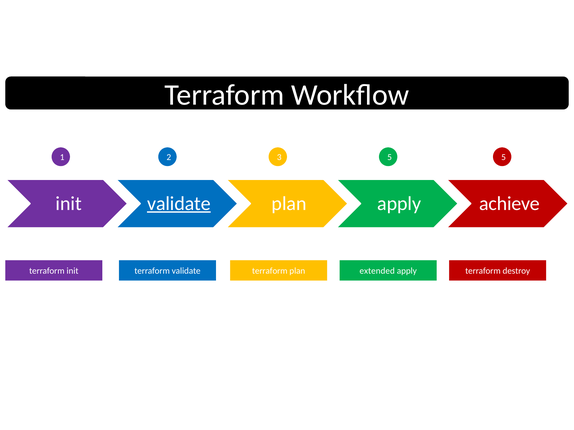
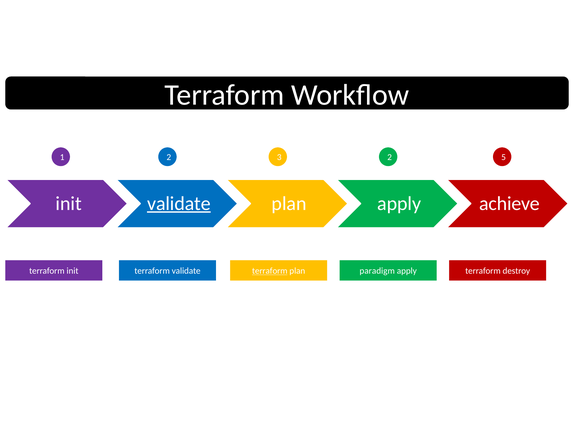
3 5: 5 -> 2 (390, 158)
terraform underline: none -> present (270, 271)
extended: extended -> paradigm (377, 271)
